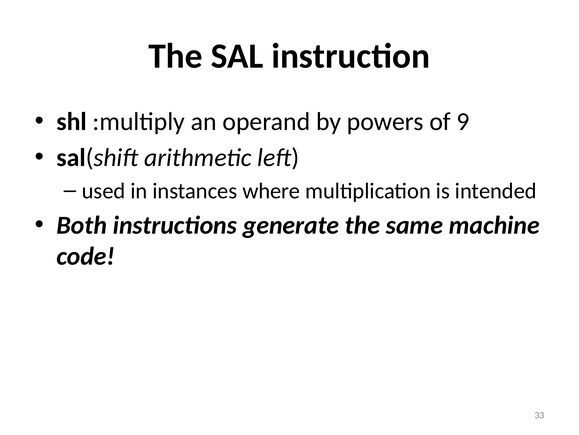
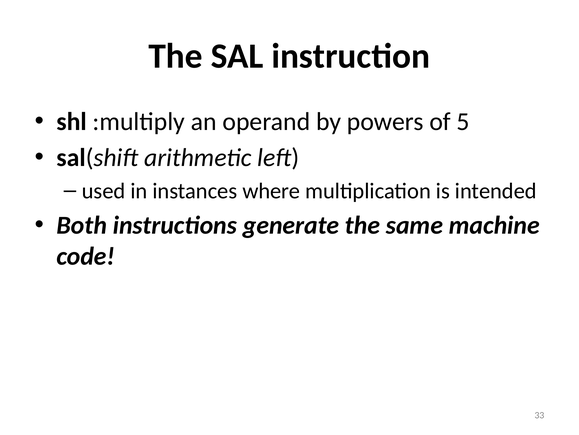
9: 9 -> 5 (463, 121)
